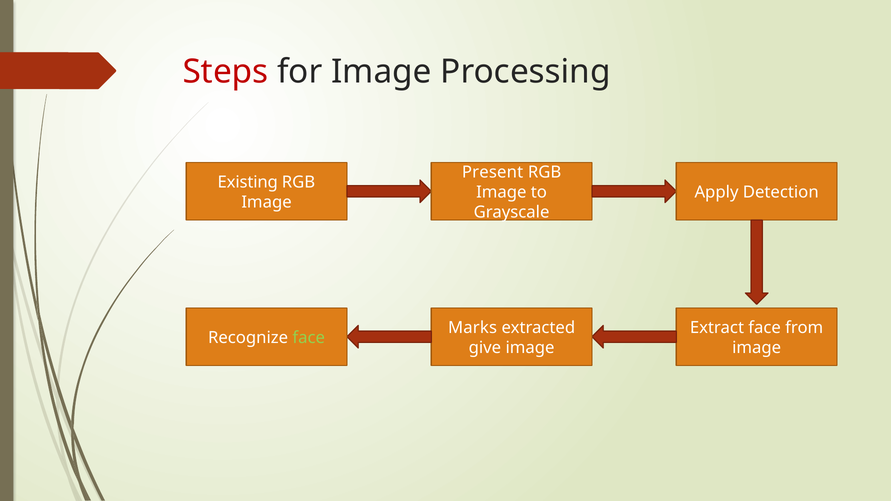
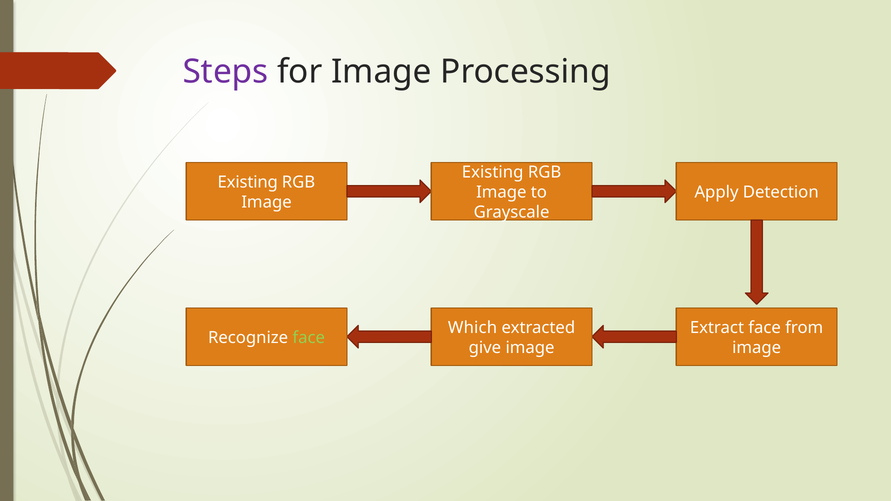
Steps colour: red -> purple (226, 72)
Present: Present -> Existing (493, 172)
Marks: Marks -> Which (473, 328)
